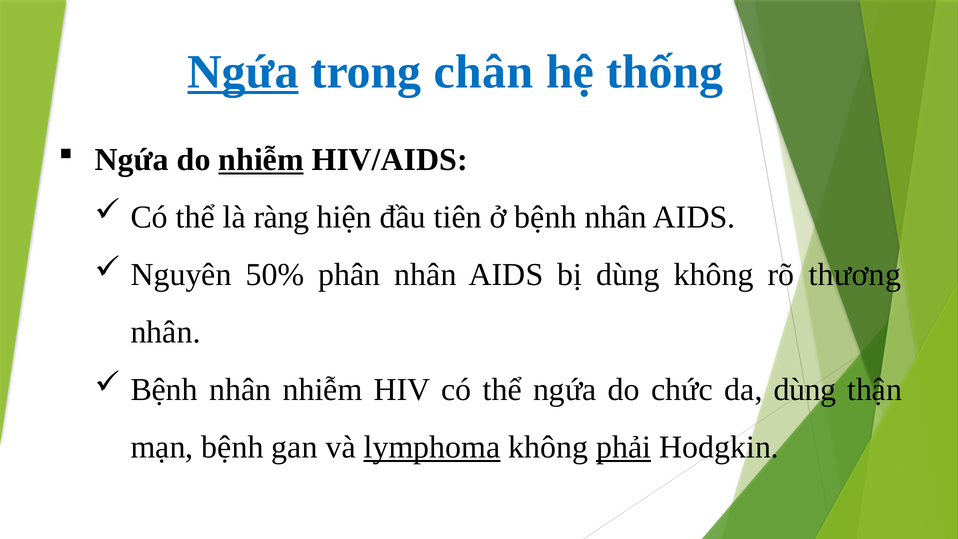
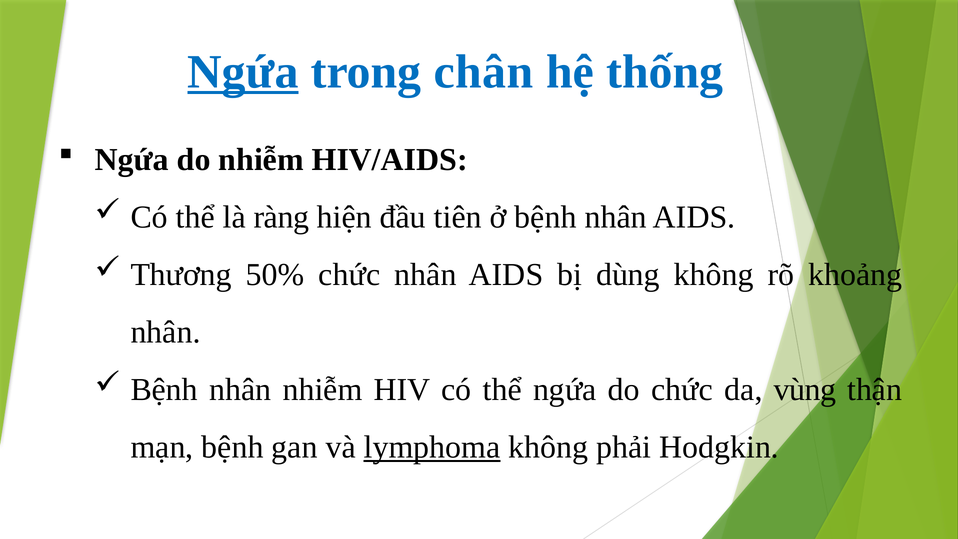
nhiễm underline: present -> none (261, 160)
Nguyên: Nguyên -> Thương (181, 275)
50% phân: phân -> chức (349, 275)
thương: thương -> khoảng (855, 275)
da dùng: dùng -> vùng (805, 390)
phải underline: present -> none (624, 447)
